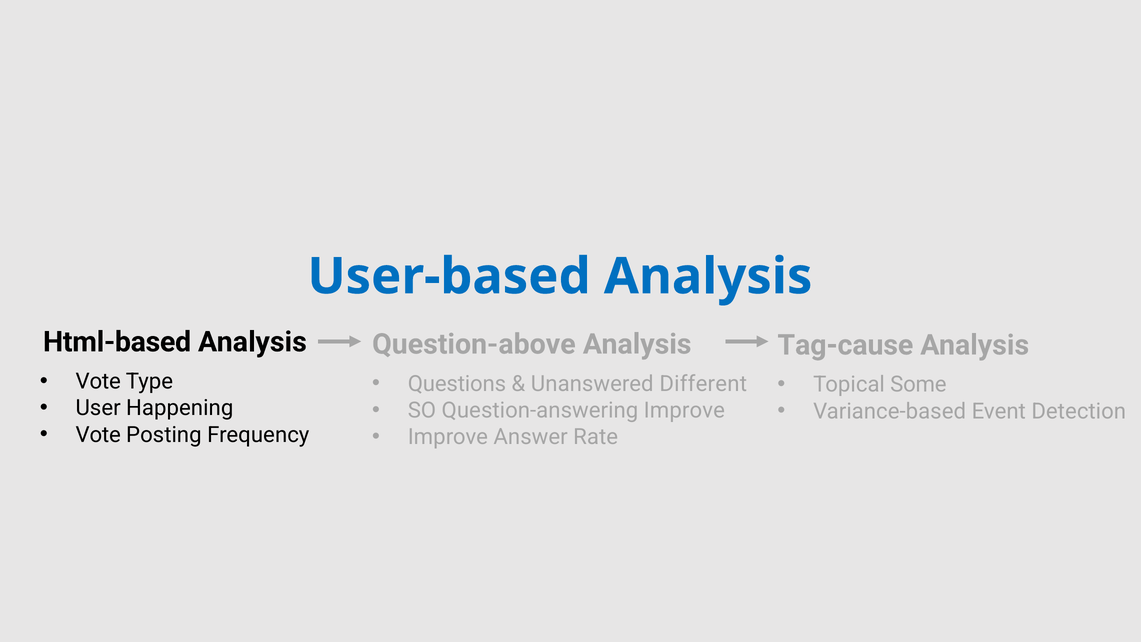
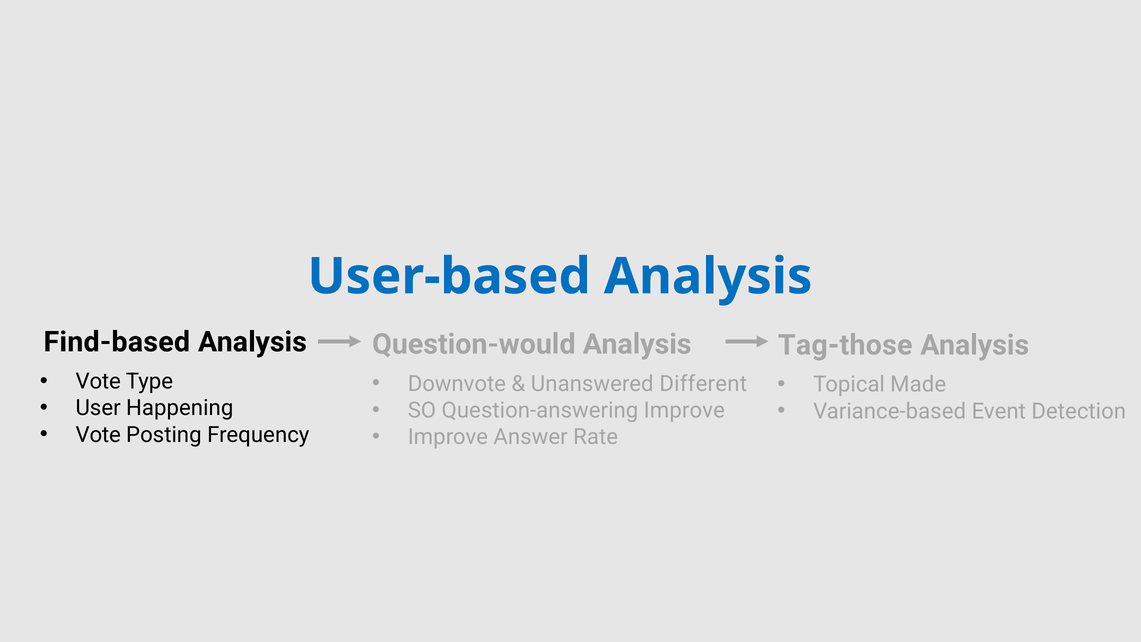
Html-based: Html-based -> Find-based (117, 342)
Question-above: Question-above -> Question-would (474, 344)
Tag-cause: Tag-cause -> Tag-those (845, 345)
Questions: Questions -> Downvote (457, 384)
Some: Some -> Made (918, 385)
